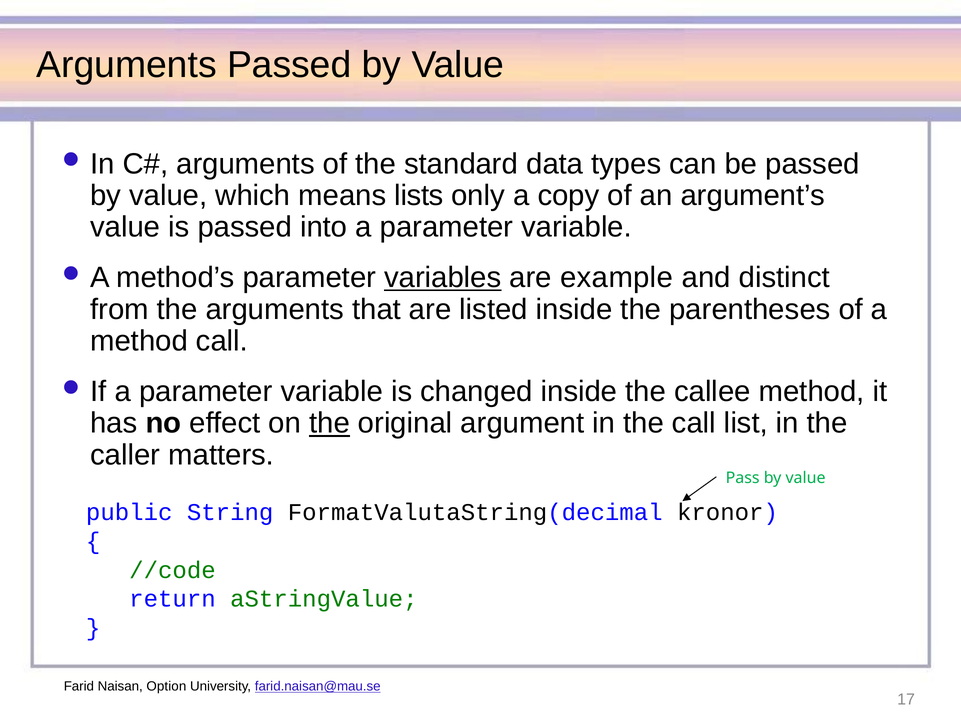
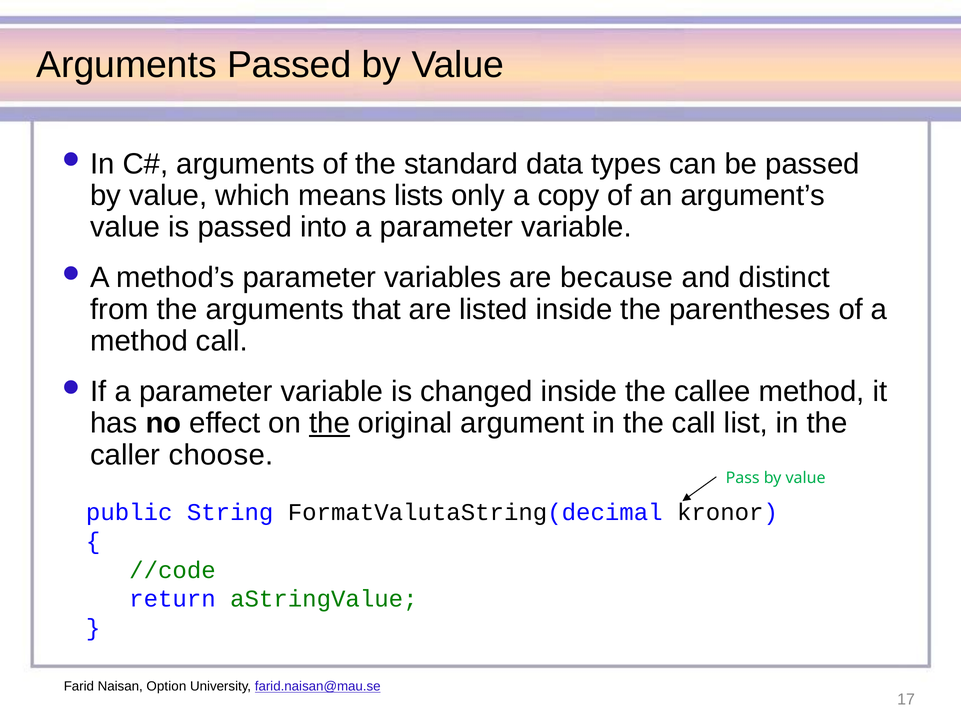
variables underline: present -> none (443, 278)
example: example -> because (617, 278)
matters: matters -> choose (221, 455)
